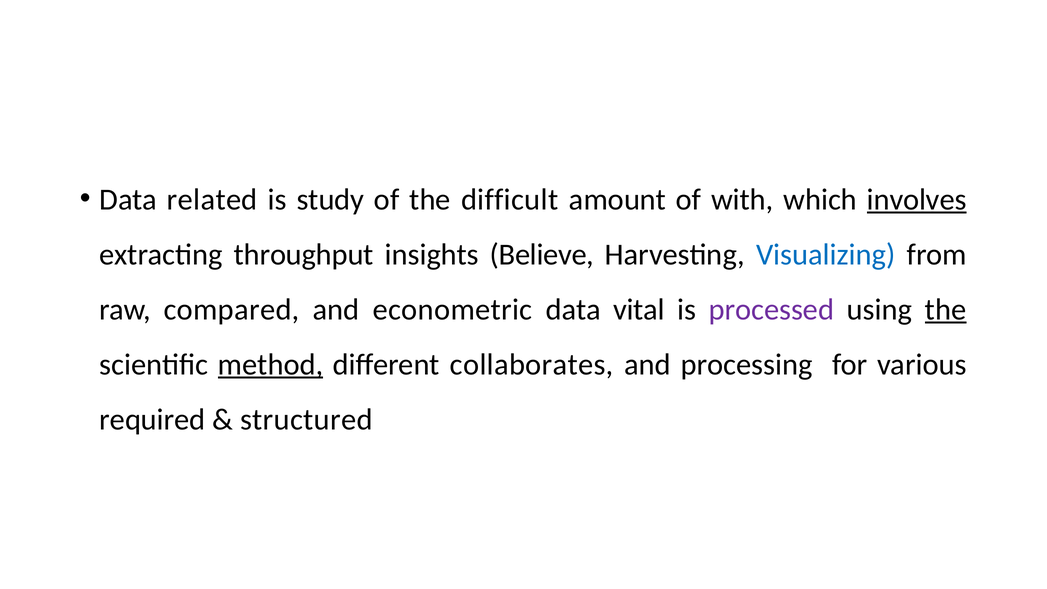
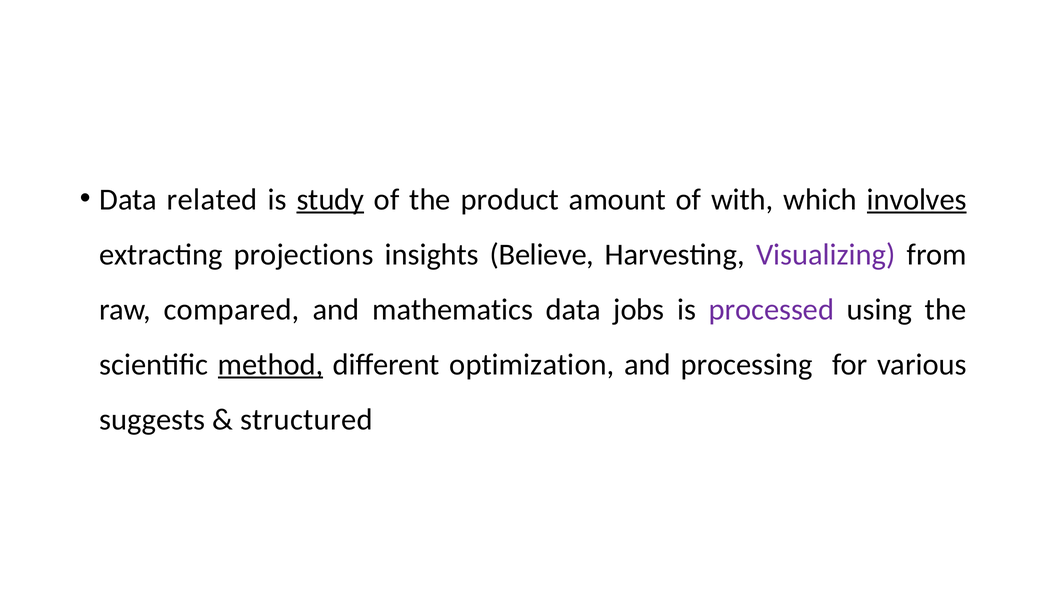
study underline: none -> present (330, 199)
difficult: difficult -> product (510, 199)
throughput: throughput -> projections (304, 254)
Visualizing colour: blue -> purple (826, 254)
econometric: econometric -> mathematics (453, 309)
vital: vital -> jobs (639, 309)
the underline: present -> none (946, 309)
collaborates: collaborates -> optimization (532, 364)
required: required -> suggests (152, 419)
